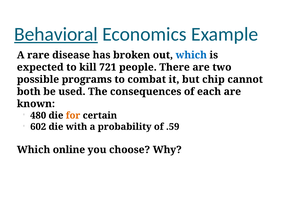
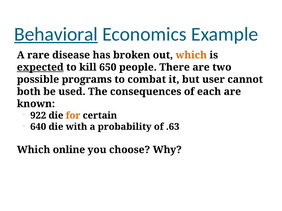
which colour: blue -> orange (191, 55)
expected underline: none -> present (40, 67)
721: 721 -> 650 (108, 67)
chip: chip -> user (214, 80)
480: 480 -> 922 (38, 116)
602: 602 -> 640 (38, 127)
.59: .59 -> .63 (173, 127)
